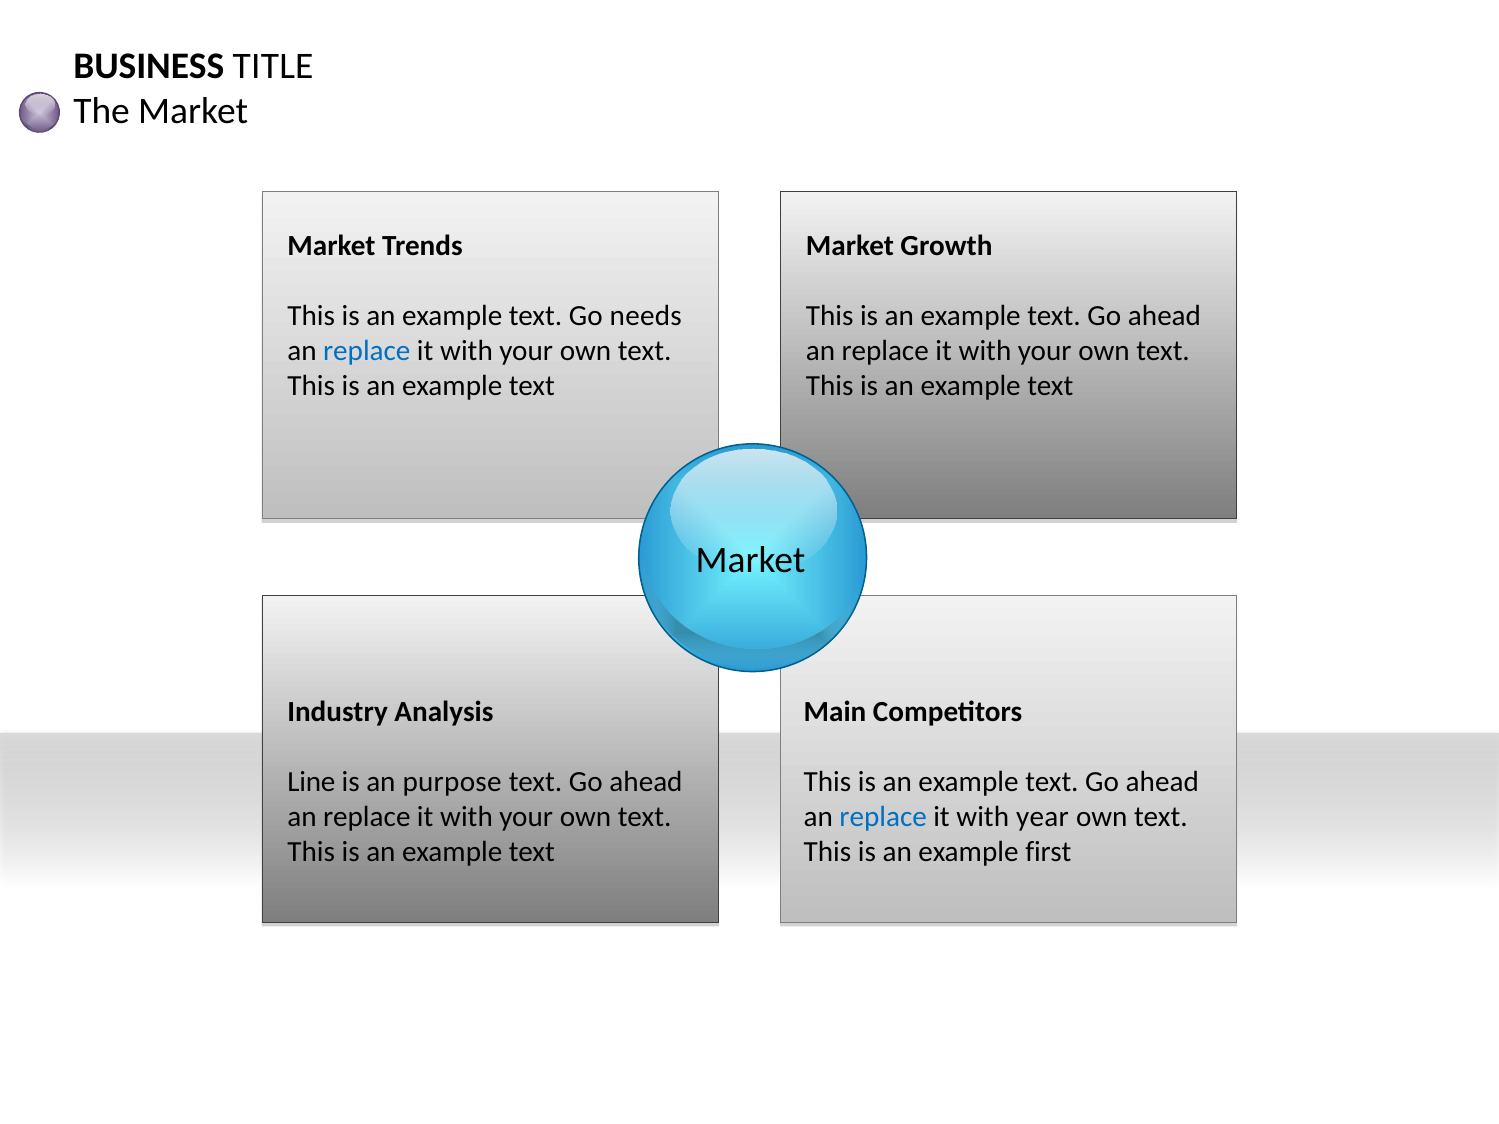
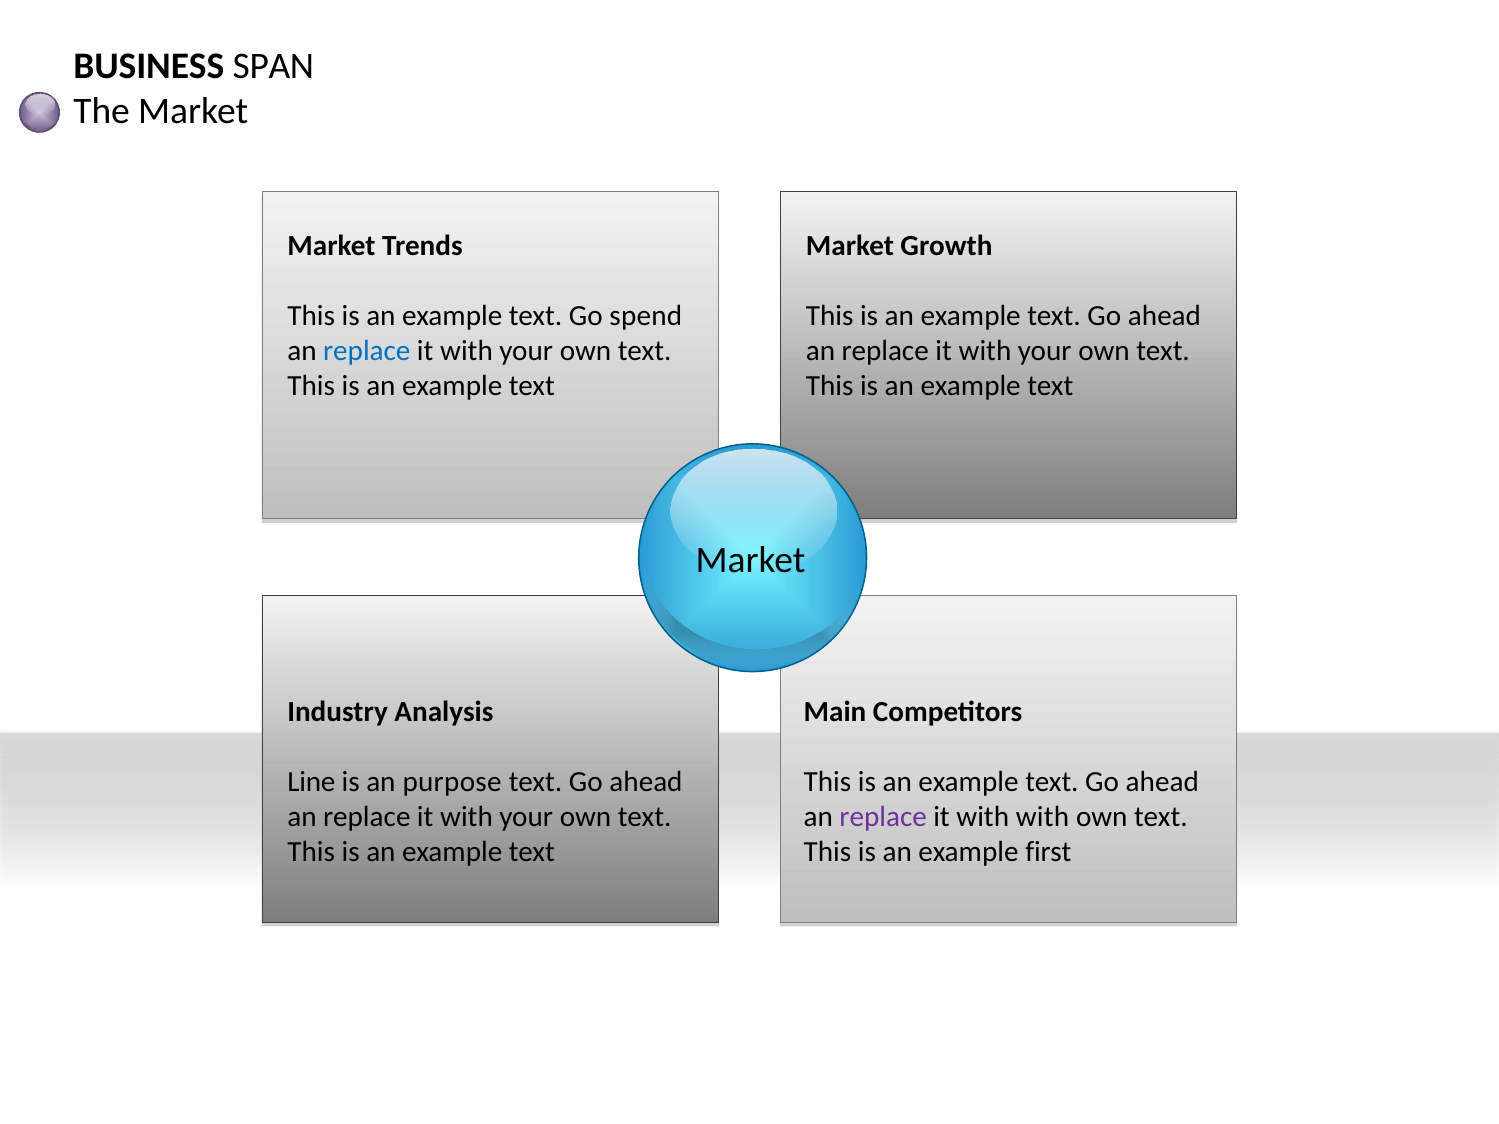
TITLE: TITLE -> SPAN (273, 66)
needs: needs -> spend (646, 315)
replace colour: blue -> purple (883, 817)
with year: year -> with (1042, 817)
